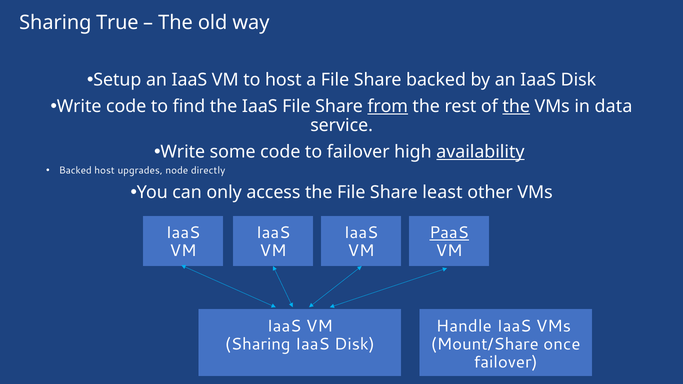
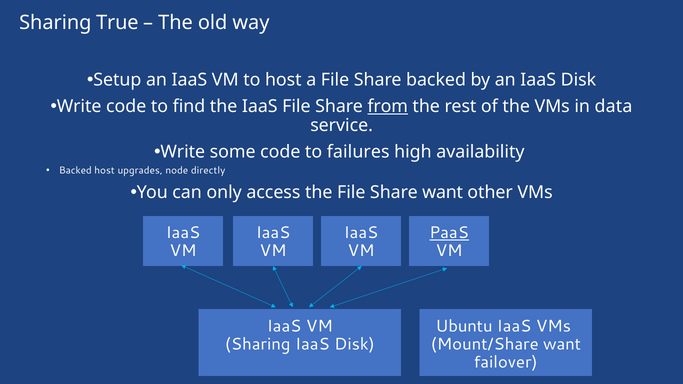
the underline: present -> none (516, 106)
to failover: failover -> failures (358, 152)
availability underline: present -> none (480, 152)
Share least: least -> want (443, 192)
Handle: Handle -> Ubuntu (464, 326)
Mount/Share once: once -> want (562, 344)
